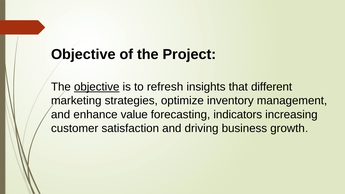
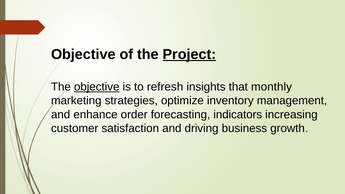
Project underline: none -> present (189, 54)
different: different -> monthly (272, 87)
value: value -> order (134, 115)
